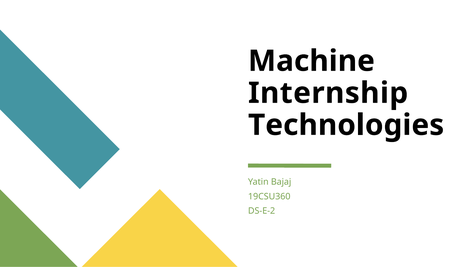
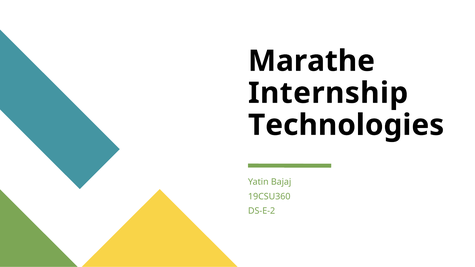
Machine: Machine -> Marathe (311, 61)
